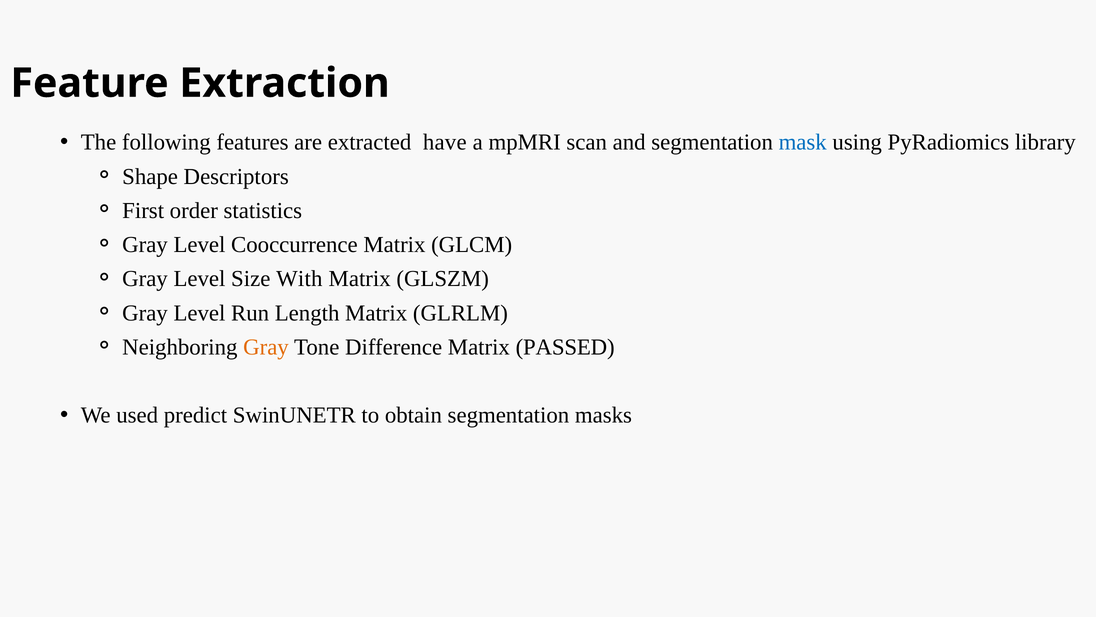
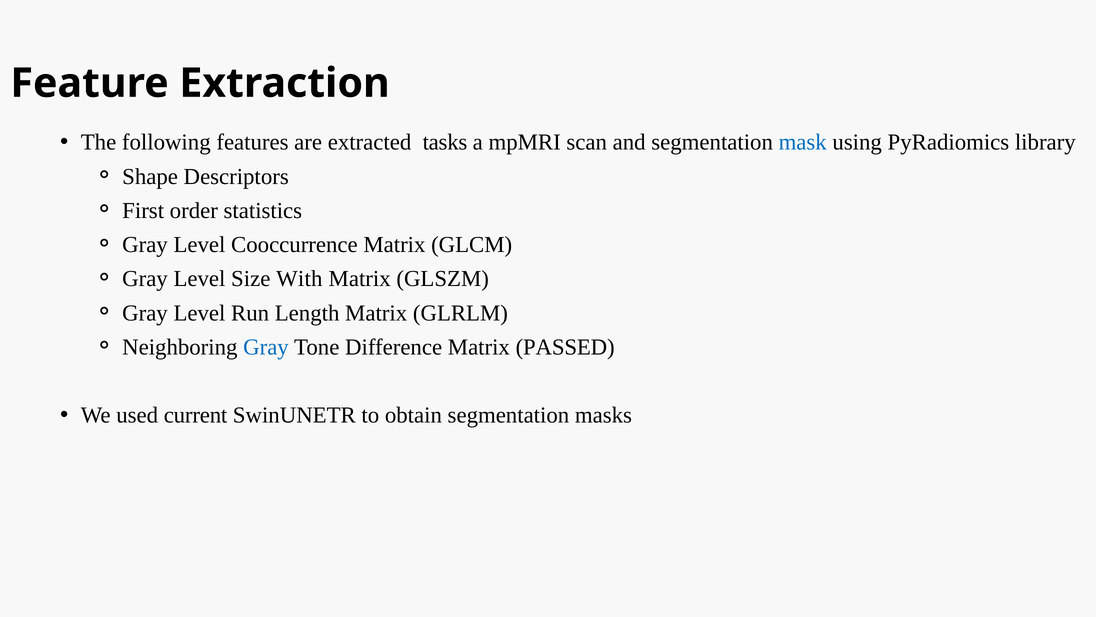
have: have -> tasks (445, 142)
Gray colour: orange -> blue (266, 347)
predict: predict -> current (196, 415)
